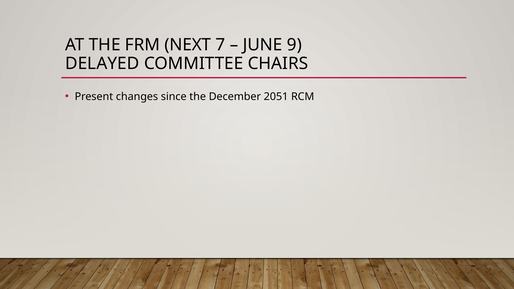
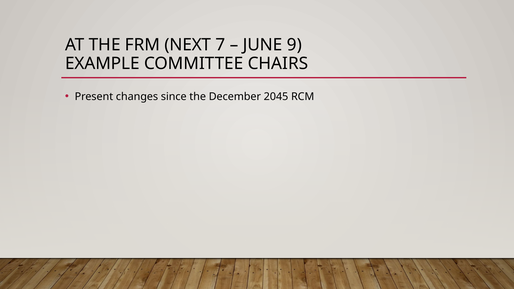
DELAYED: DELAYED -> EXAMPLE (102, 64)
2051: 2051 -> 2045 (276, 97)
